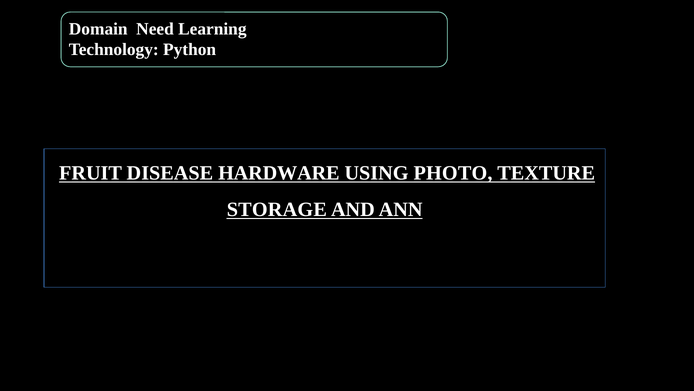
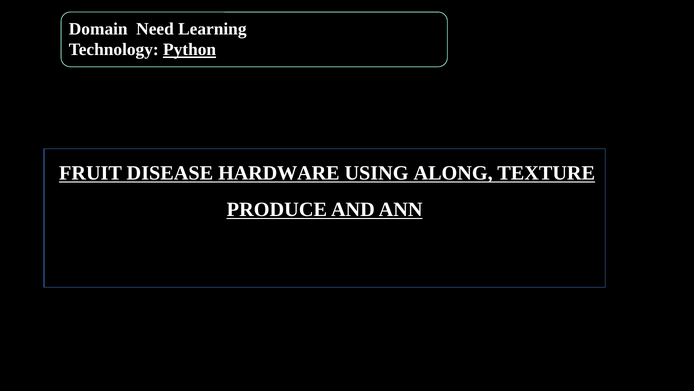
Python underline: none -> present (190, 50)
PHOTO: PHOTO -> ALONG (453, 173)
STORAGE: STORAGE -> PRODUCE (277, 209)
